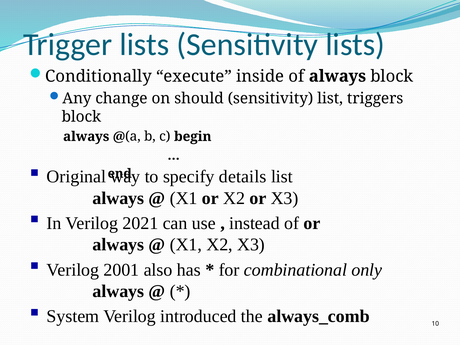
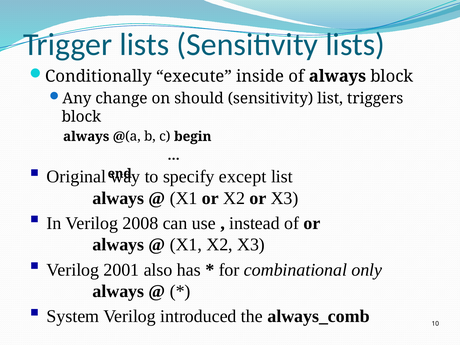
details: details -> except (243, 177)
2021: 2021 -> 2008 (140, 223)
